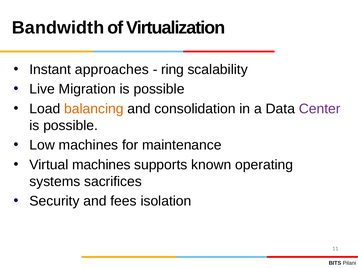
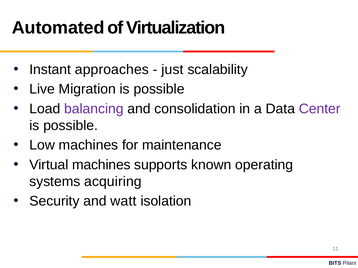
Bandwidth: Bandwidth -> Automated (58, 28)
ring: ring -> just (172, 70)
balancing colour: orange -> purple (94, 109)
sacrifices: sacrifices -> acquiring (113, 182)
fees: fees -> watt (123, 202)
